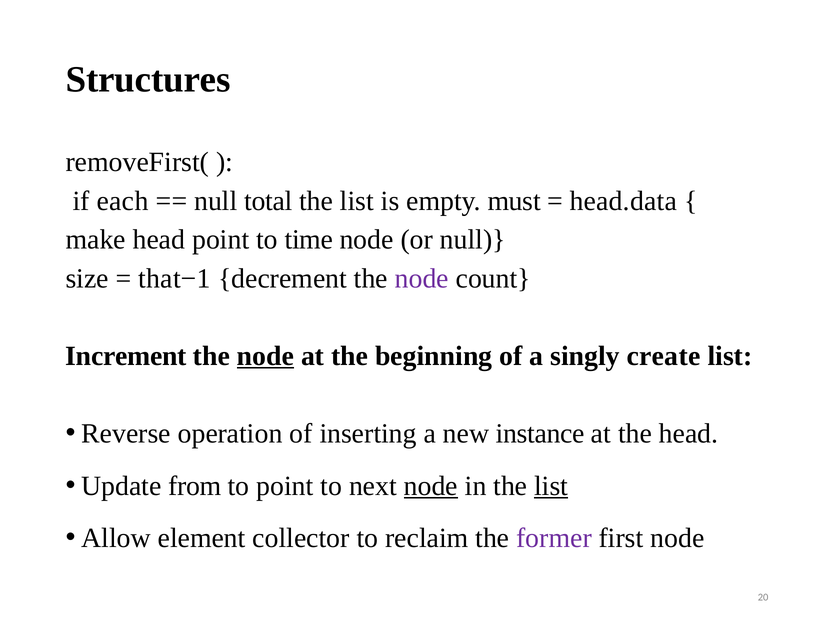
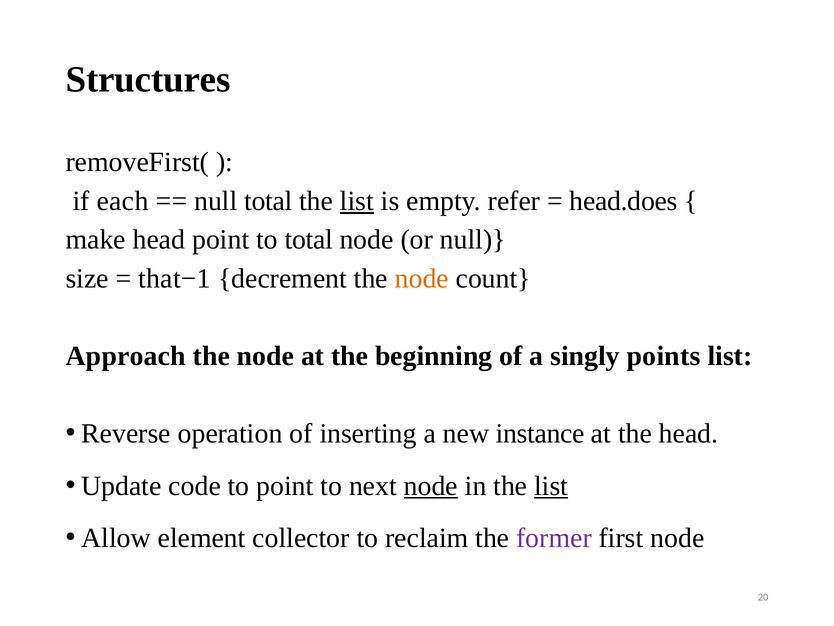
list underline: none -> present (357, 201)
must: must -> refer (514, 201)
head.data: head.data -> head.does (624, 201)
to time: time -> total (309, 240)
node colour: purple -> orange (422, 278)
Increment: Increment -> Approach (126, 356)
node underline: present -> none (266, 356)
create: create -> points (664, 356)
from: from -> code (195, 486)
